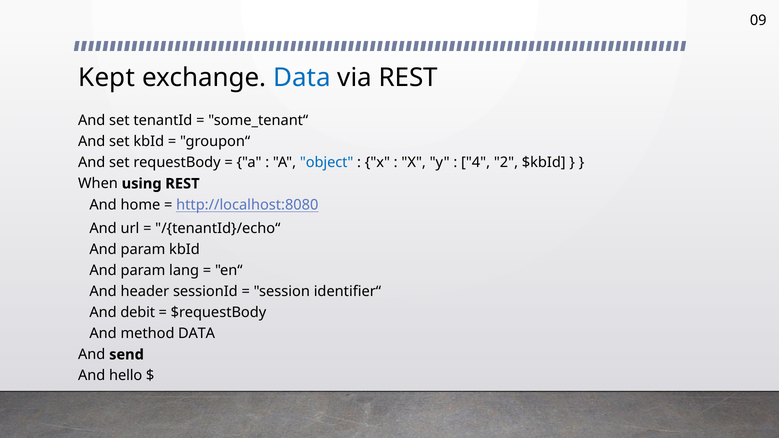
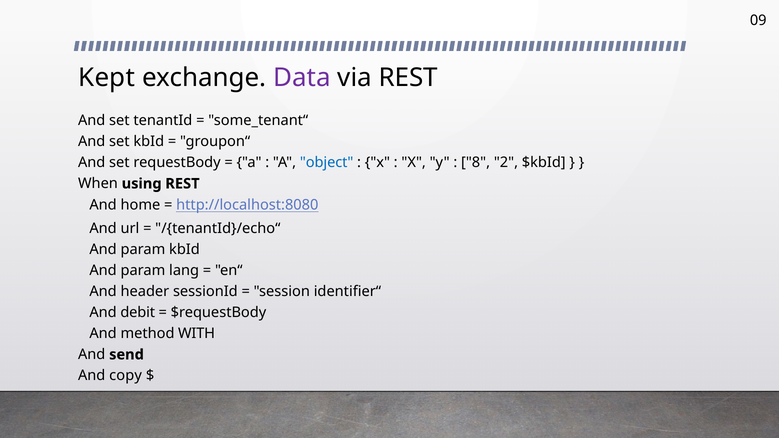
Data colour: blue -> purple (302, 78)
4: 4 -> 8 (476, 163)
method DATA: DATA -> WITH (197, 334)
hello: hello -> copy (126, 376)
